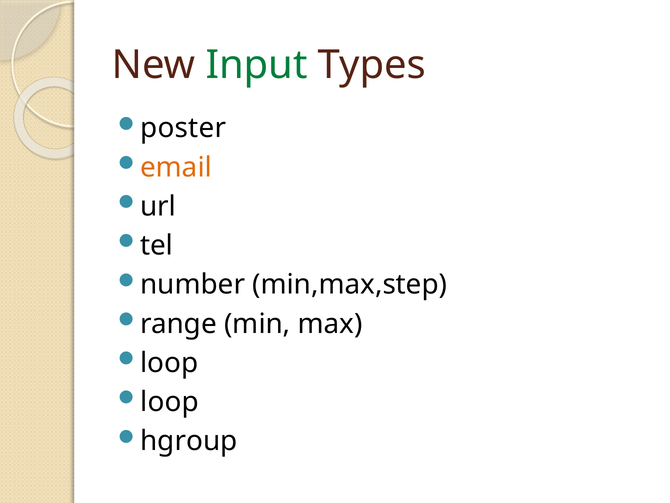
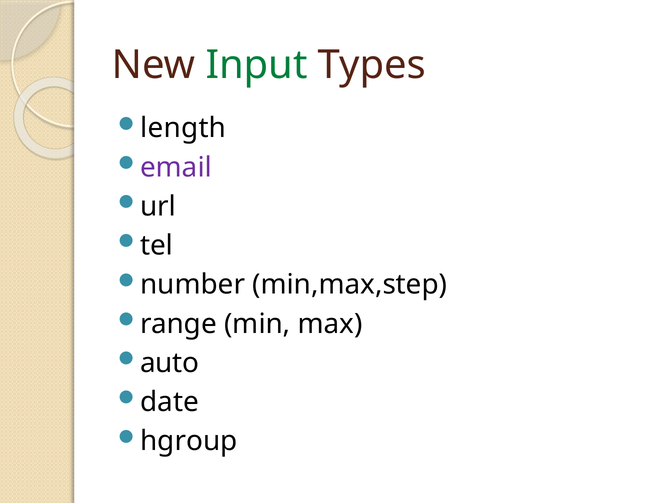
poster: poster -> length (183, 128)
email colour: orange -> purple (176, 167)
loop: loop -> auto (170, 363)
loop: loop -> date (170, 402)
